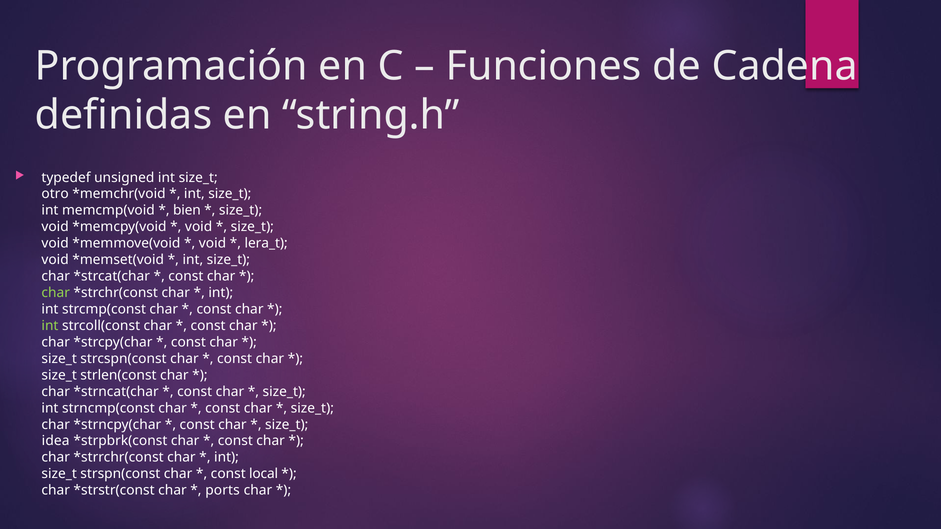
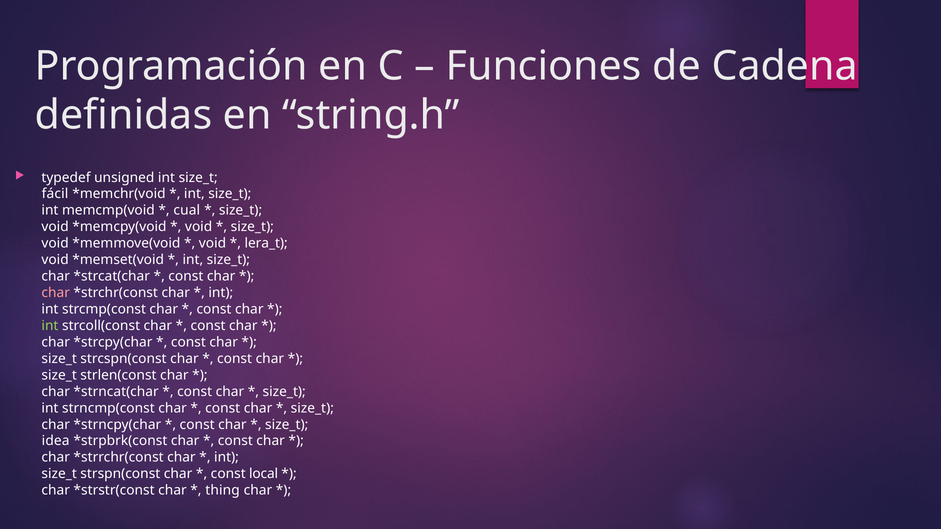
otro: otro -> fácil (55, 194)
bien: bien -> cual (187, 211)
char colour: light green -> pink (56, 293)
ports: ports -> thing (223, 491)
